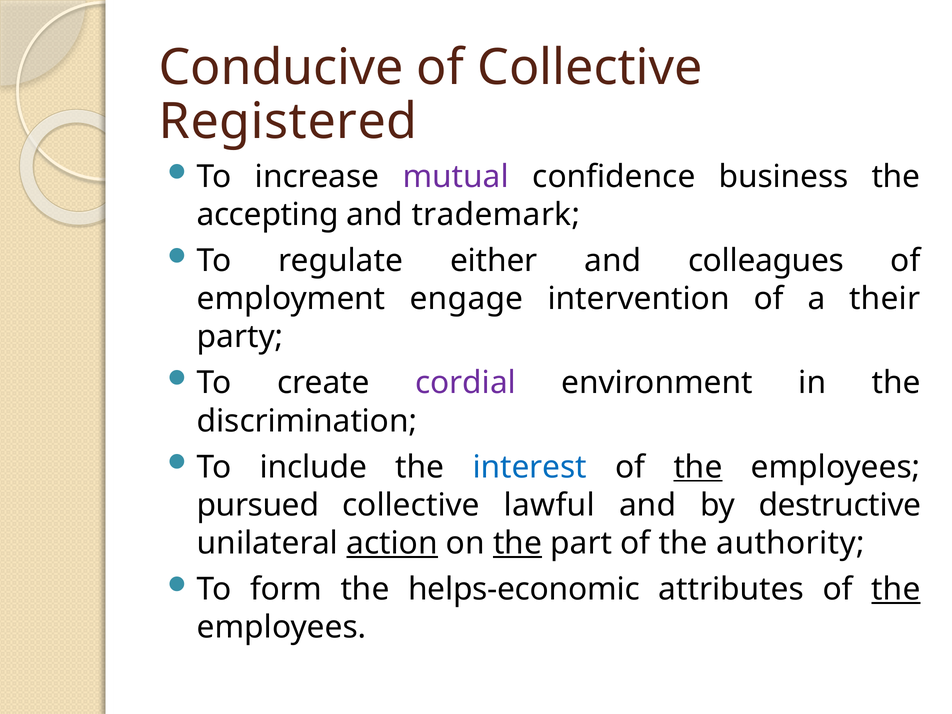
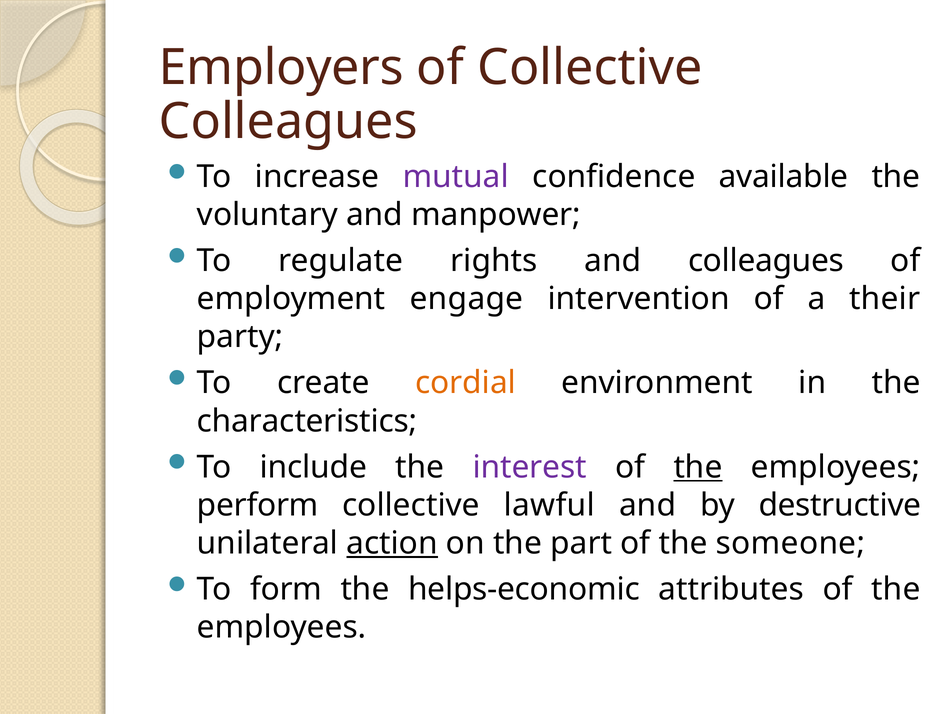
Conducive: Conducive -> Employers (281, 67)
Registered: Registered -> Colleagues (288, 122)
business: business -> available (784, 177)
accepting: accepting -> voluntary (267, 215)
trademark: trademark -> manpower (496, 215)
either: either -> rights (494, 261)
cordial colour: purple -> orange (466, 383)
discrimination: discrimination -> characteristics (307, 421)
interest colour: blue -> purple (530, 467)
pursued: pursued -> perform (258, 505)
the underline: present -> none (518, 543)
authority: authority -> someone (791, 543)
the underline: present -> none (896, 589)
